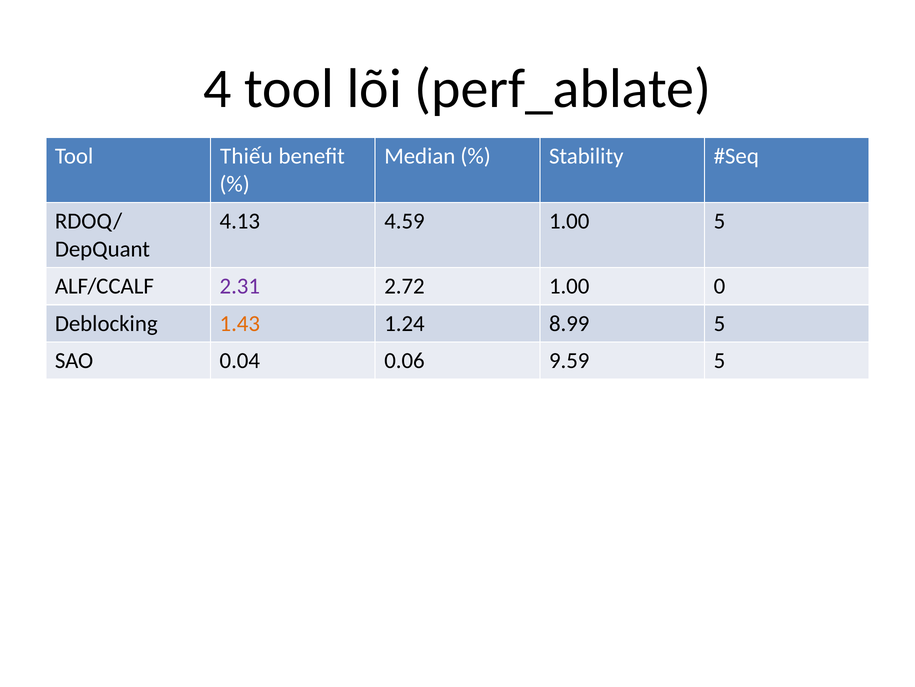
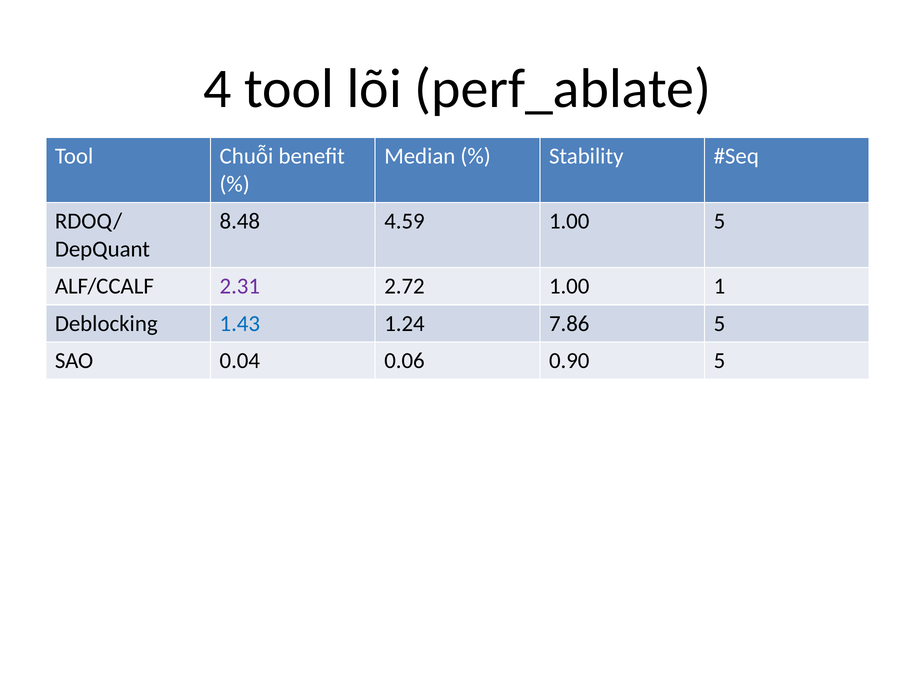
Thiếu: Thiếu -> Chuỗi (246, 156)
4.13: 4.13 -> 8.48 (240, 221)
0: 0 -> 1 (719, 286)
1.43 colour: orange -> blue (240, 323)
8.99: 8.99 -> 7.86 (569, 323)
9.59: 9.59 -> 0.90 (569, 360)
